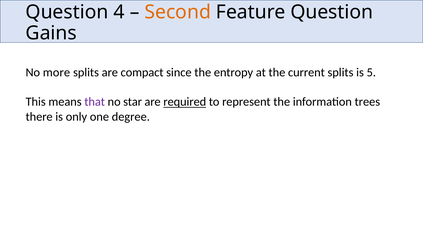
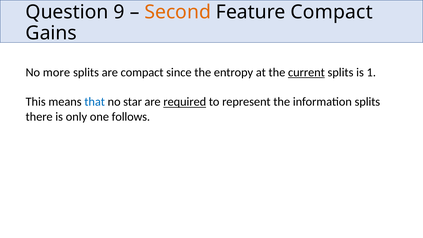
4: 4 -> 9 (119, 12)
Feature Question: Question -> Compact (332, 12)
current underline: none -> present (306, 72)
5: 5 -> 1 (371, 72)
that colour: purple -> blue (95, 102)
information trees: trees -> splits (367, 102)
degree: degree -> follows (131, 117)
